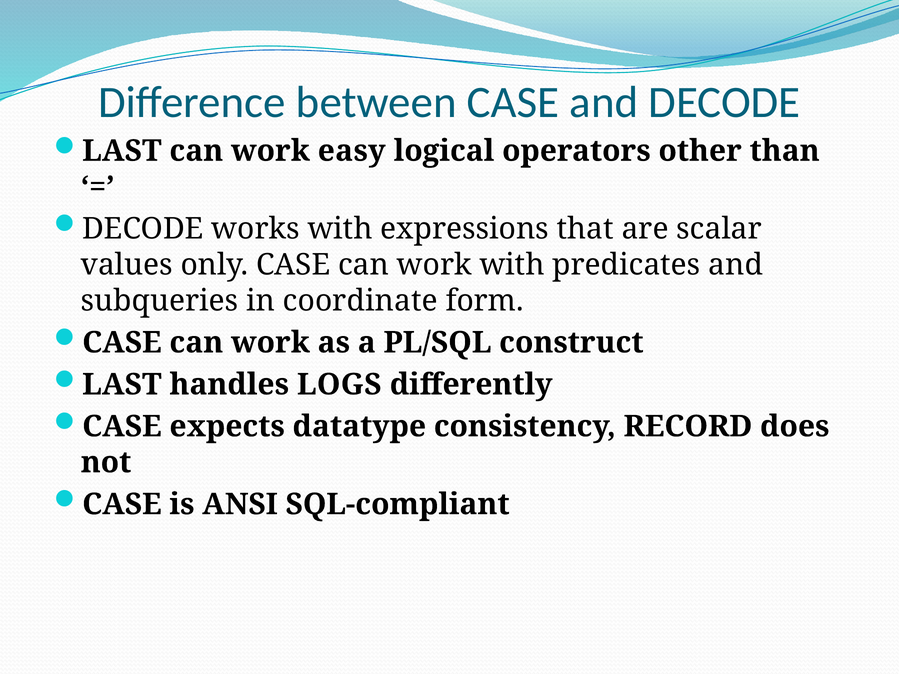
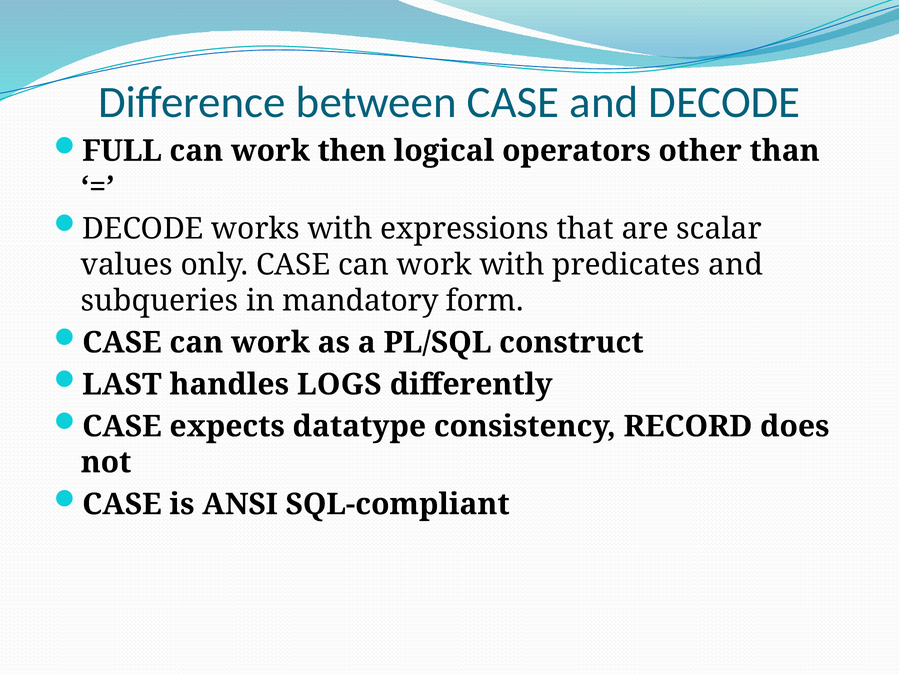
LAST: LAST -> FULL (122, 151)
easy: easy -> then (352, 151)
coordinate: coordinate -> mandatory (360, 301)
